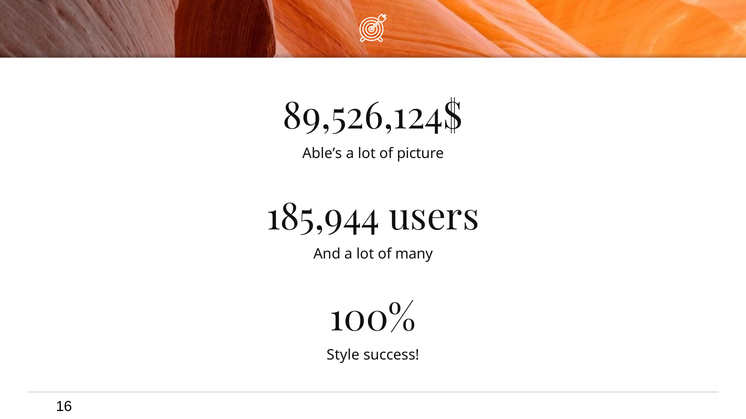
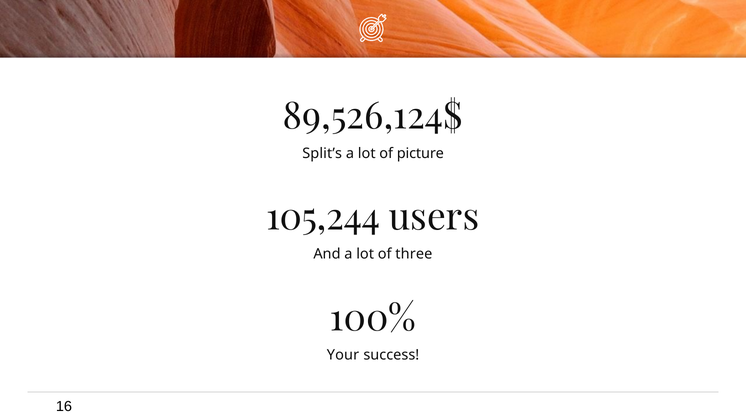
Able’s: Able’s -> Split’s (322, 153)
185,944: 185,944 -> 105,244 (323, 218)
many: many -> three (414, 254)
Style: Style -> Your (343, 355)
